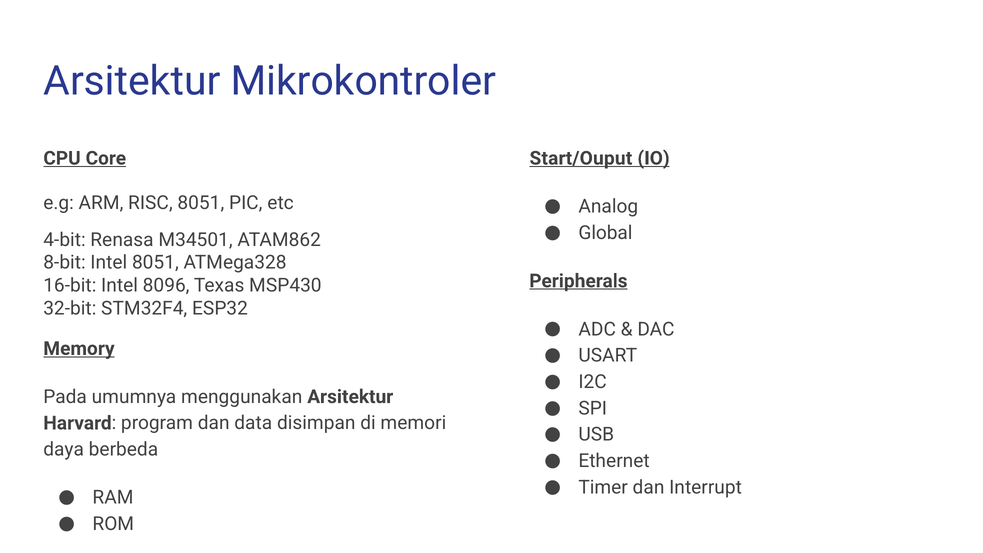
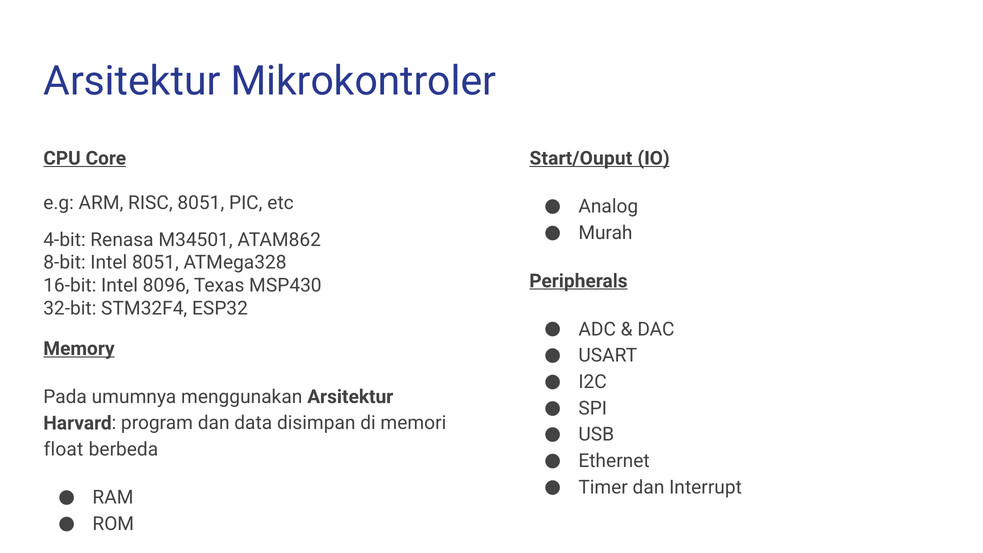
Global: Global -> Murah (605, 233)
daya: daya -> float (64, 449)
